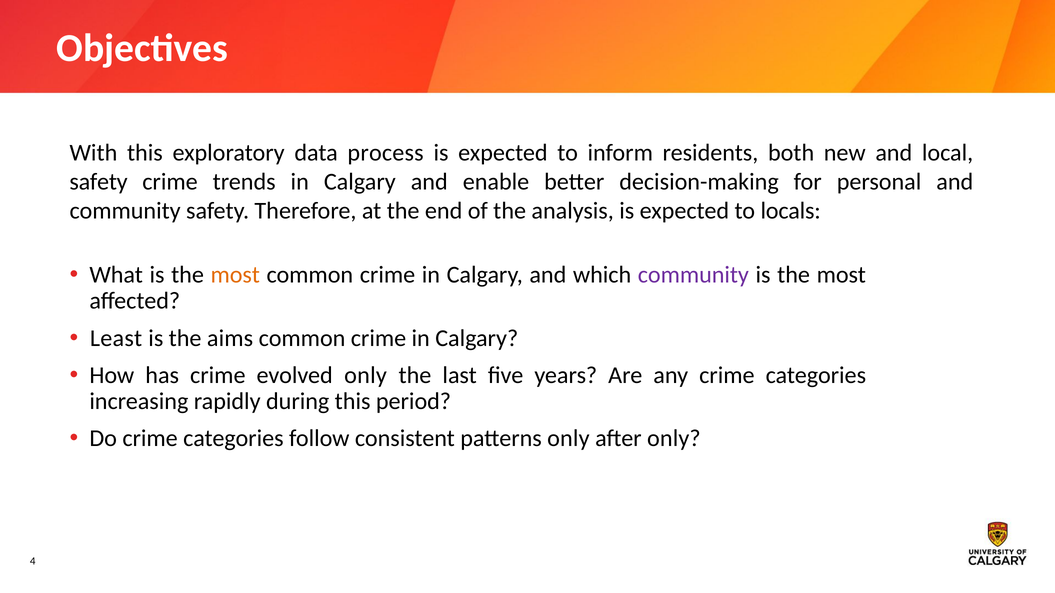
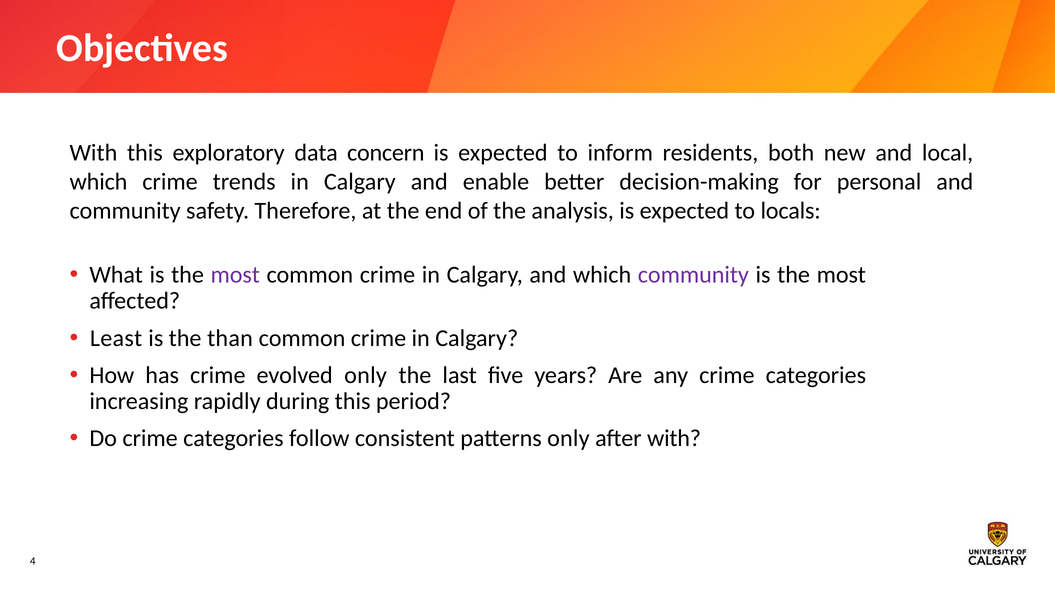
process: process -> concern (386, 153)
safety: safety -> which (99, 182)
most colour: orange -> purple (235, 275)
aims: aims -> than (230, 338)
after only: only -> with (674, 439)
